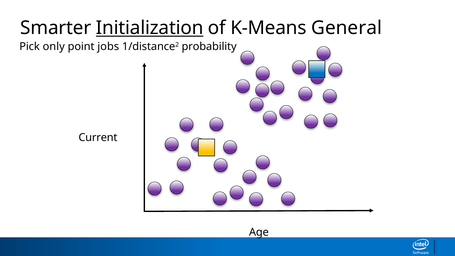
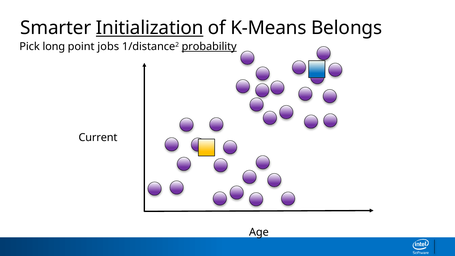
General: General -> Belongs (347, 28)
only: only -> long (54, 47)
probability underline: none -> present (209, 47)
